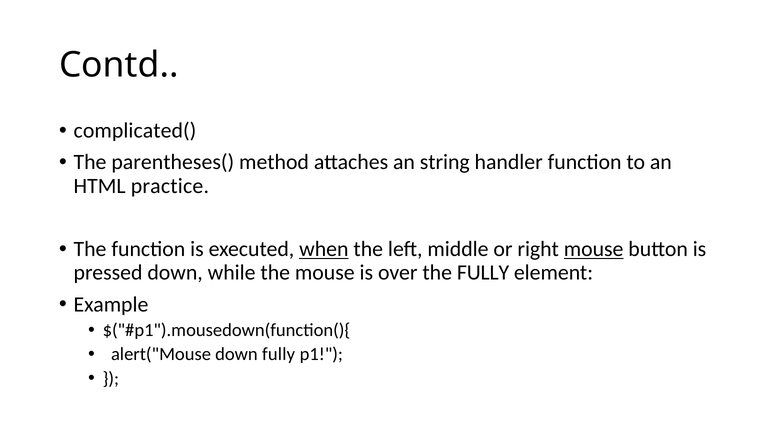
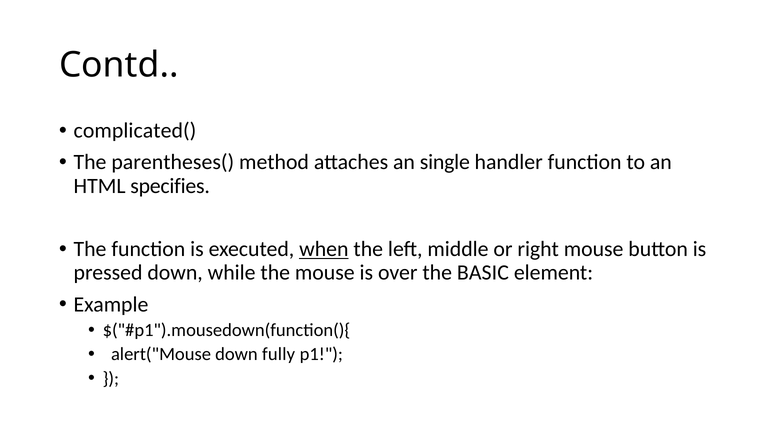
string: string -> single (445, 162)
practice: practice -> specifies (170, 186)
mouse underline: present -> none (594, 249)
the FULLY: FULLY -> BASIC (483, 273)
